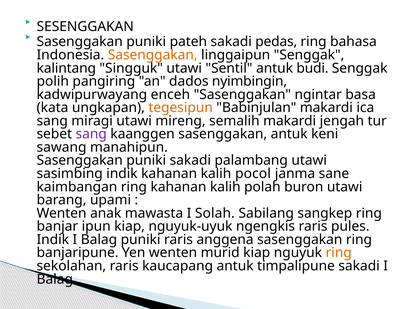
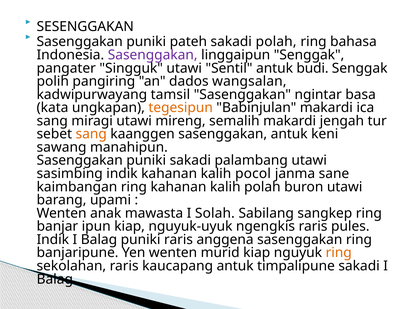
sakadi pedas: pedas -> polah (276, 42)
Sasenggakan colour: orange -> purple (153, 55)
kalintang: kalintang -> pangater (66, 68)
nyimbingin: nyimbingin -> wangsalan (249, 81)
enceh: enceh -> tamsil (170, 95)
sang colour: purple -> orange (91, 134)
